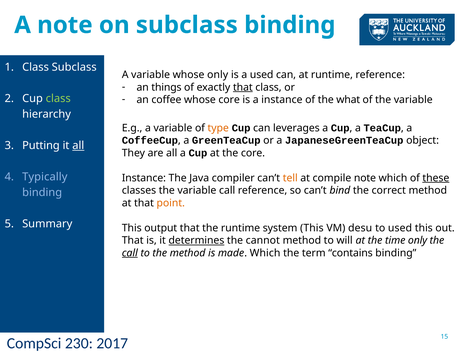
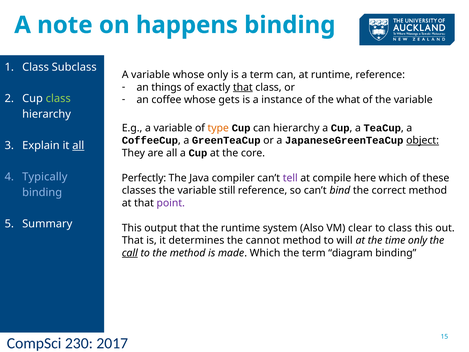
on subclass: subclass -> happens (187, 25)
a used: used -> term (262, 75)
whose core: core -> gets (229, 100)
can leverages: leverages -> hierarchy (296, 128)
object underline: none -> present (423, 140)
Putting: Putting -> Explain (41, 145)
Instance: Instance -> Perfectly (144, 178)
tell colour: orange -> purple (290, 178)
compile note: note -> here (365, 178)
these underline: present -> none (436, 178)
variable call: call -> still (227, 190)
point colour: orange -> purple (171, 203)
system This: This -> Also (312, 228)
desu: desu -> clear (360, 228)
to used: used -> class (400, 228)
determines underline: present -> none (196, 240)
contains: contains -> diagram (350, 253)
